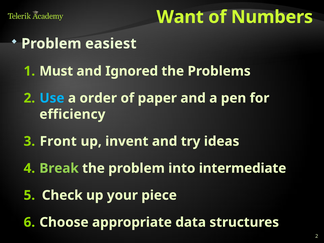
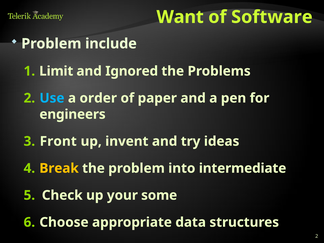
Numbers: Numbers -> Software (272, 17)
easiest: easiest -> include (111, 44)
Must: Must -> Limit (56, 71)
efficiency: efficiency -> engineers (73, 114)
Break colour: light green -> yellow (59, 168)
piece: piece -> some (159, 195)
